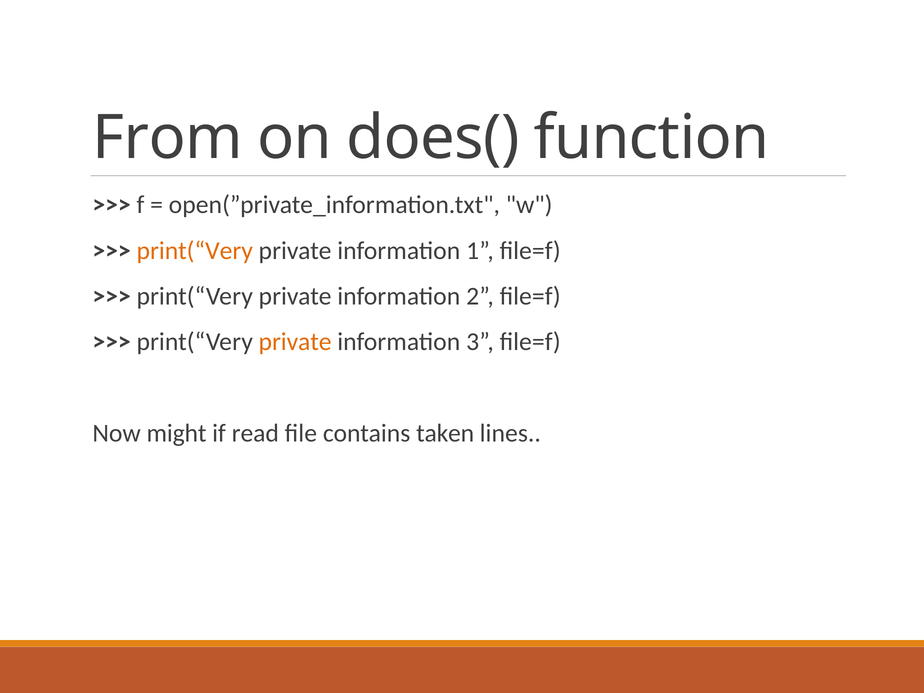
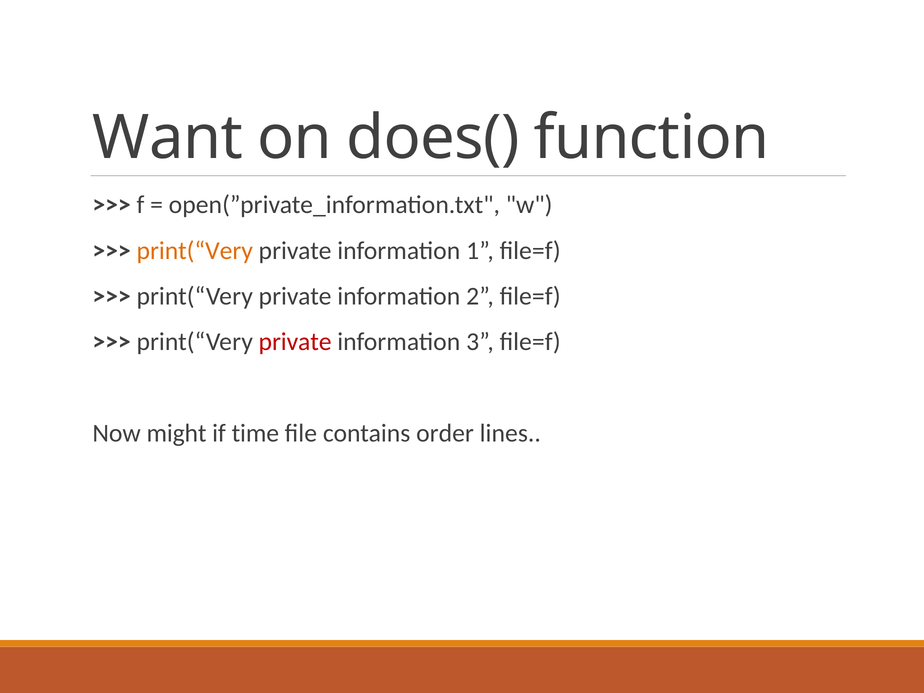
From: From -> Want (168, 138)
private colour: orange -> red (295, 342)
read: read -> time (255, 433)
taken: taken -> order (445, 433)
